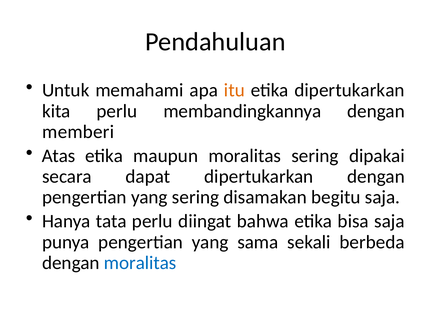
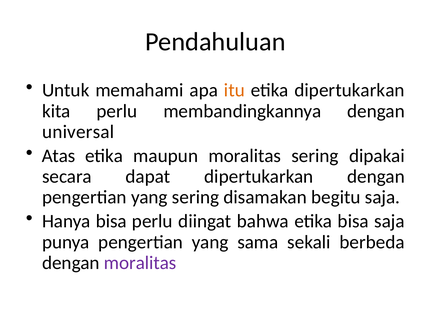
memberi: memberi -> universal (78, 132)
Hanya tata: tata -> bisa (111, 222)
moralitas colour: blue -> purple (140, 263)
